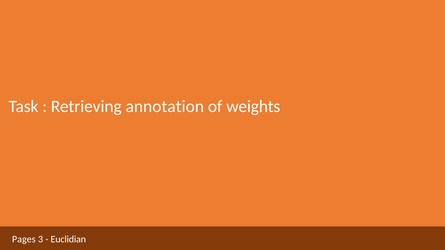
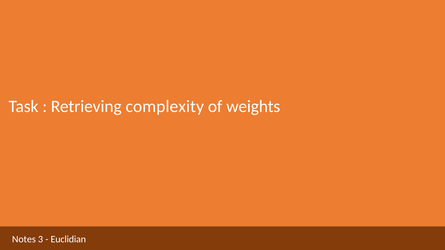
annotation: annotation -> complexity (165, 107)
Pages: Pages -> Notes (24, 240)
